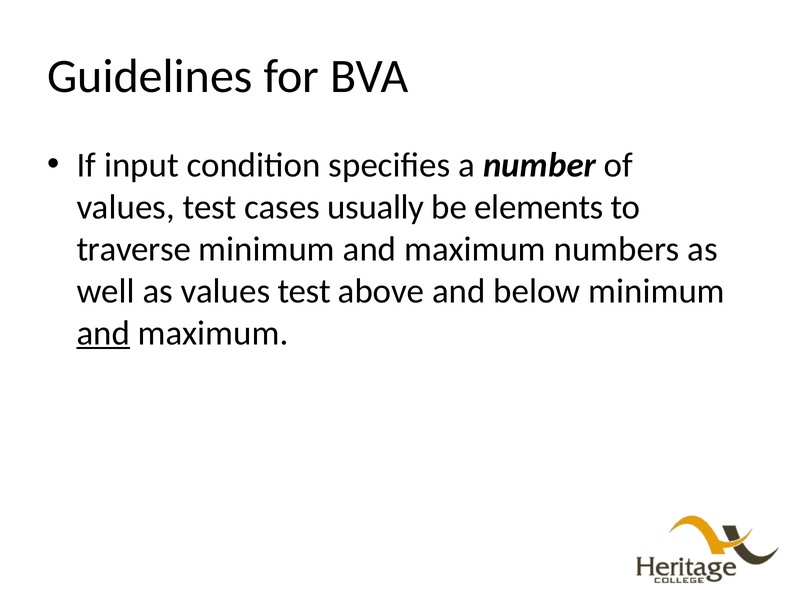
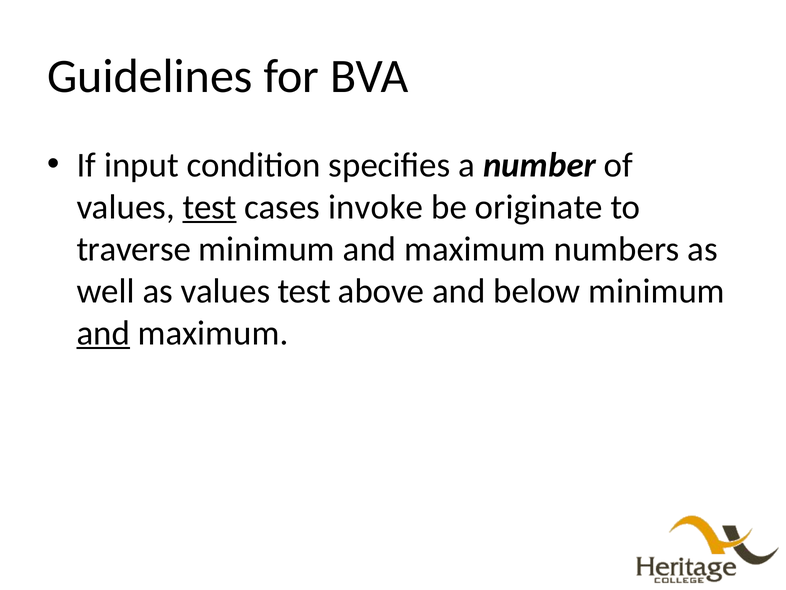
test underline: none -> present (210, 207)
usually: usually -> invoke (376, 207)
elements: elements -> originate (539, 207)
